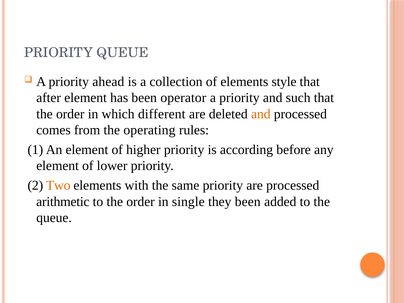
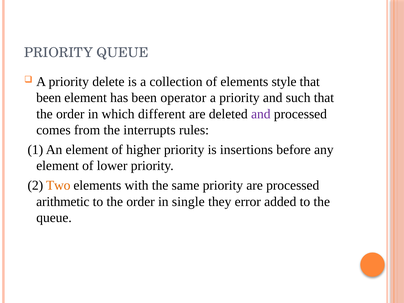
ahead: ahead -> delete (108, 82)
after: after -> been (49, 98)
and colour: orange -> purple (261, 114)
operating: operating -> interrupts (149, 130)
according: according -> insertions (246, 150)
they been: been -> error (248, 202)
